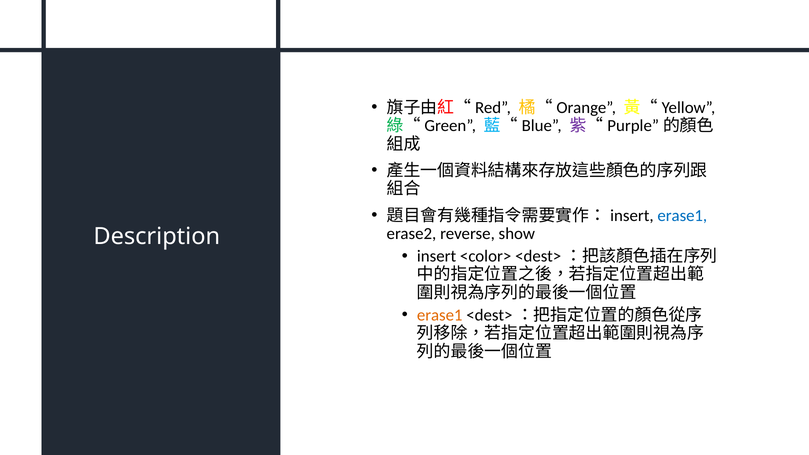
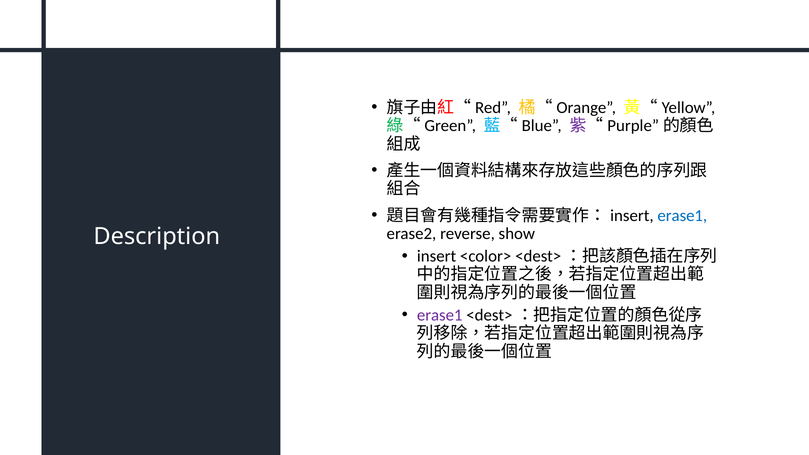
erase1 colour: orange -> purple (440, 315)
